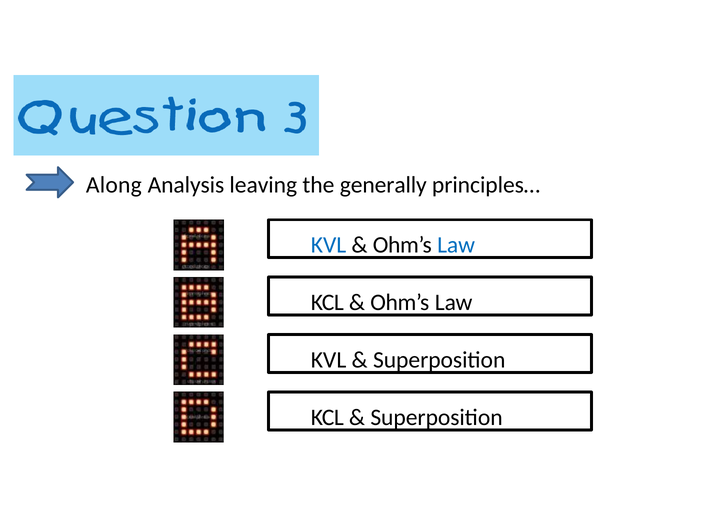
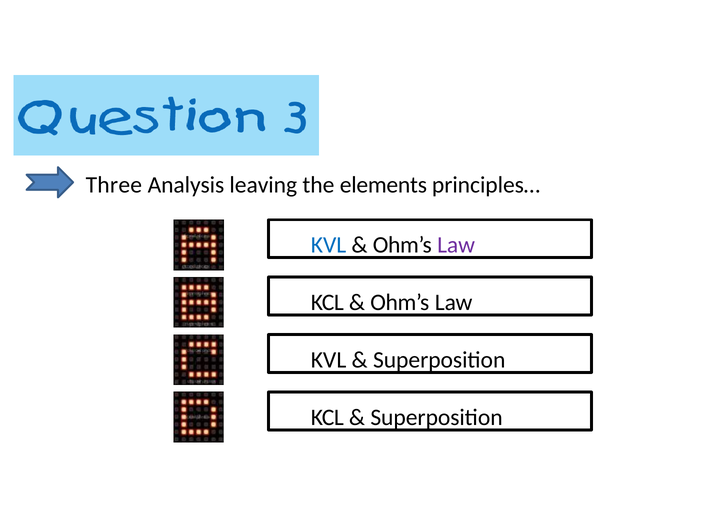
Along: Along -> Three (114, 185)
generally: generally -> elements (383, 185)
Law colour: blue -> purple (456, 245)
